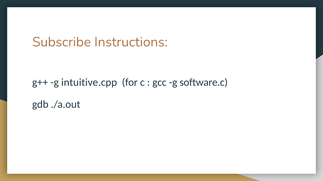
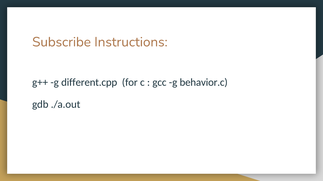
intuitive.cpp: intuitive.cpp -> different.cpp (89, 83)
software.c: software.c -> behavior.c (204, 83)
